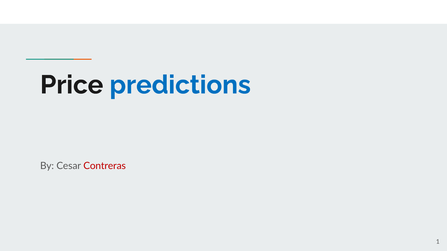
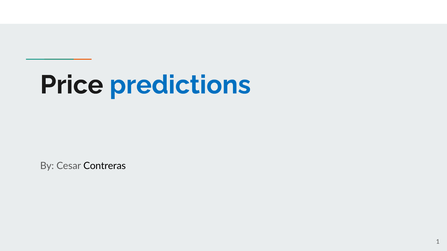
Contreras colour: red -> black (105, 166)
